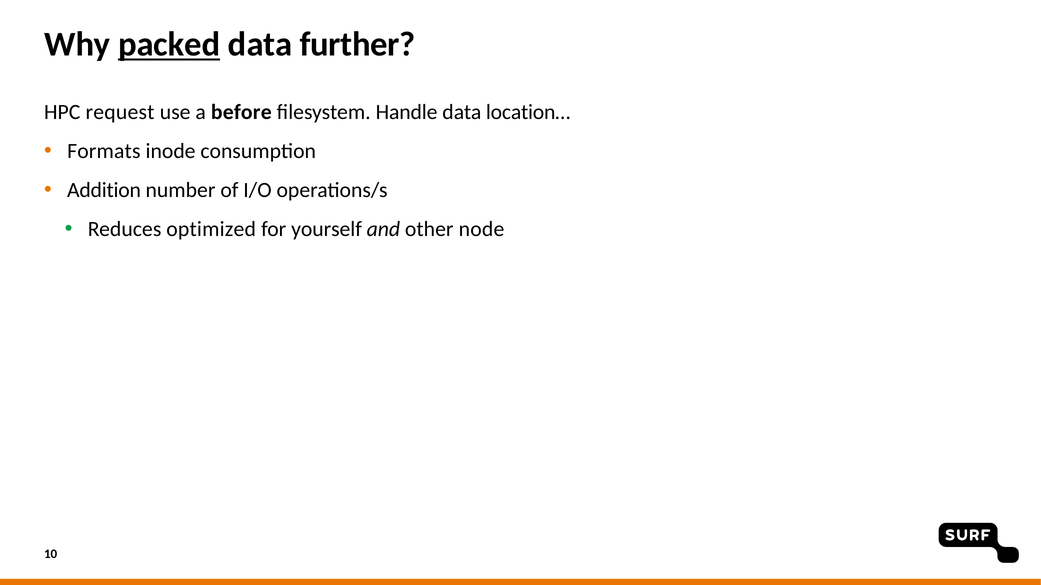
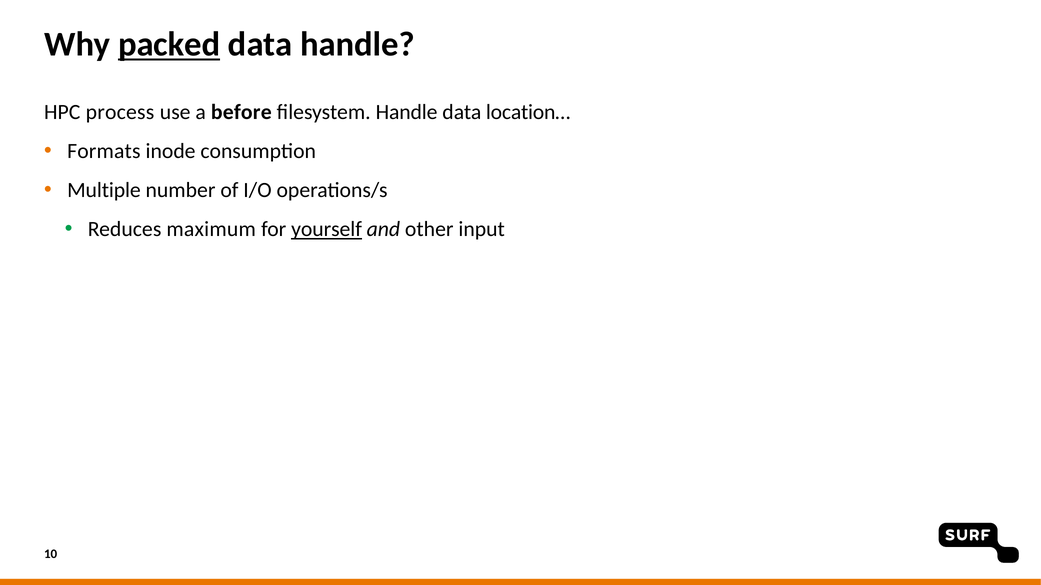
data further: further -> handle (357, 45)
request: request -> process (120, 112)
Addition: Addition -> Multiple (104, 190)
optimized: optimized -> maximum (211, 230)
yourself underline: none -> present (327, 230)
node: node -> input (482, 230)
